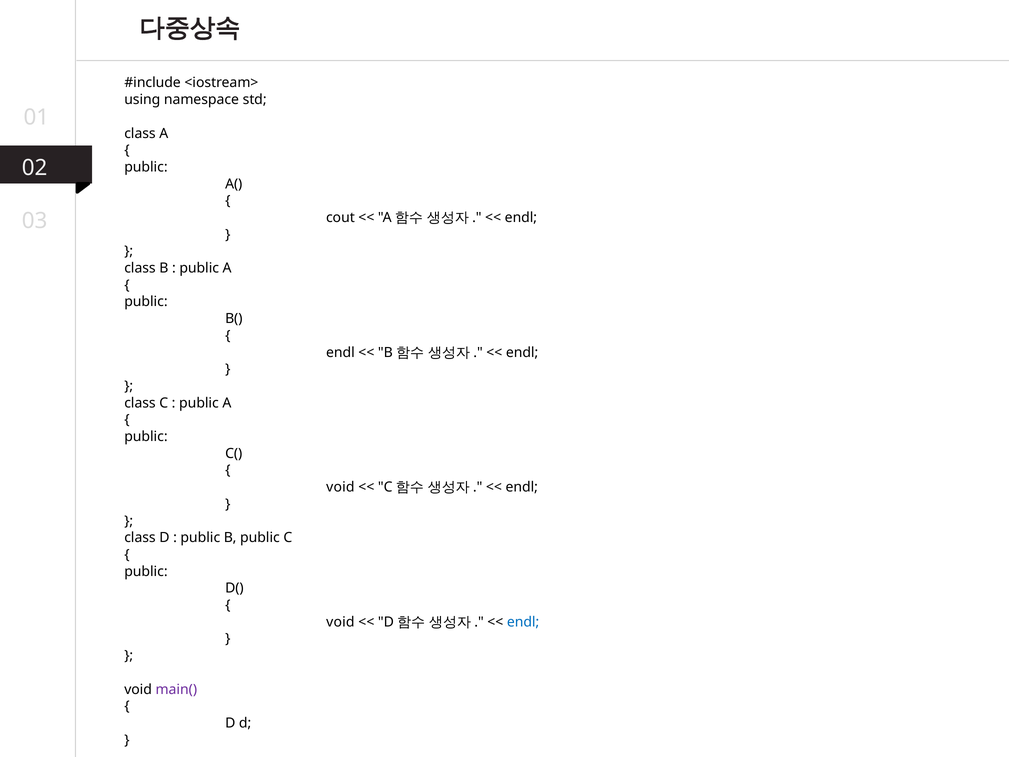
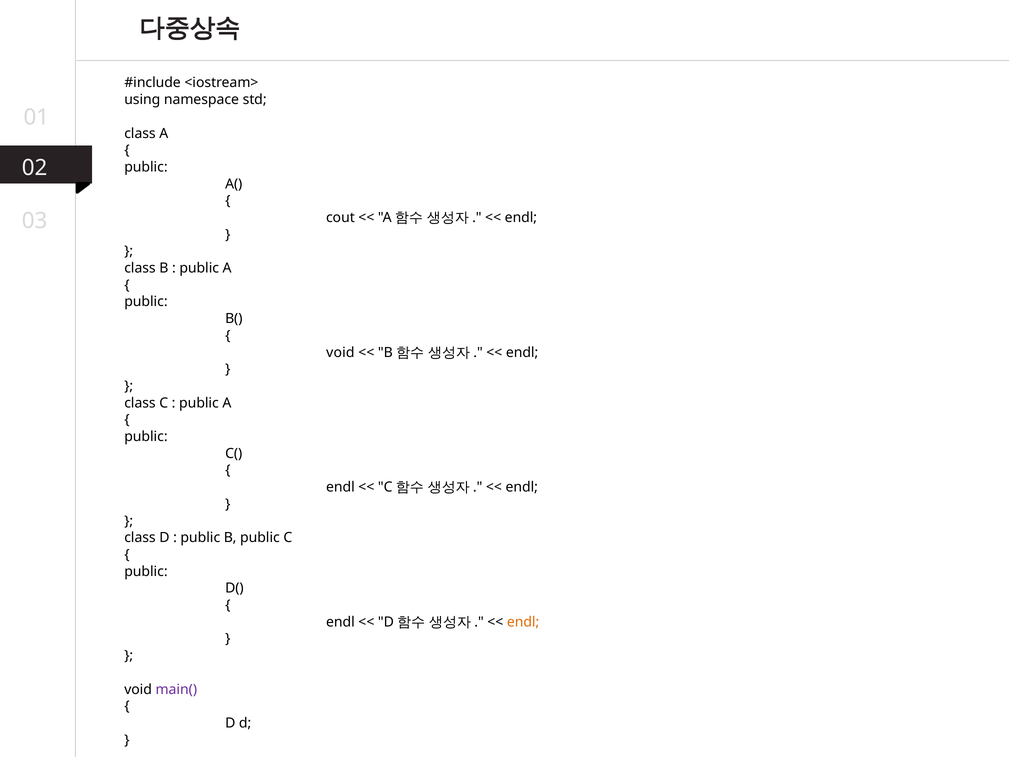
endl: endl -> void (340, 352)
void: void -> endl (340, 487)
void: void -> endl (340, 622)
endl colour: blue -> orange (523, 622)
